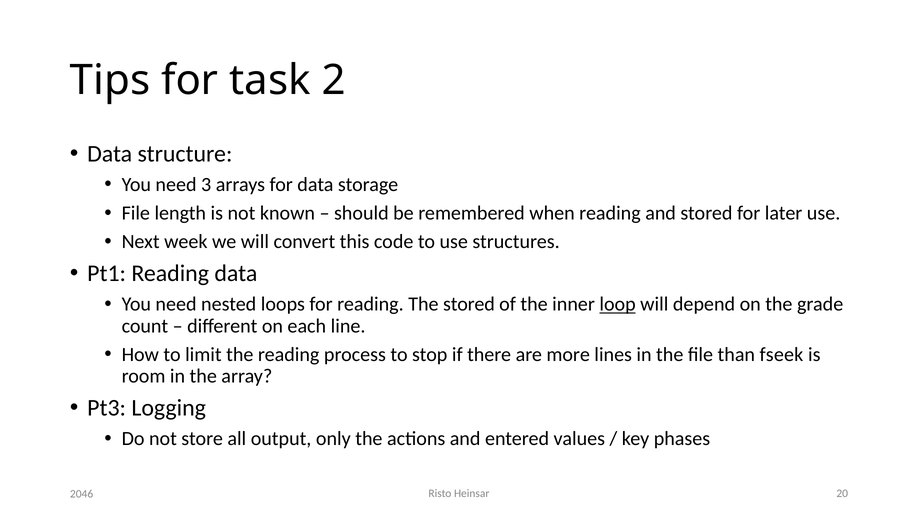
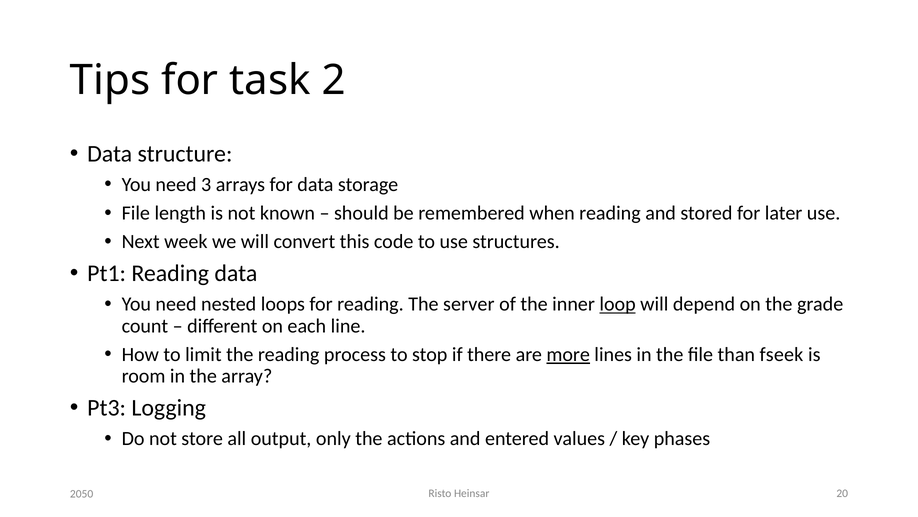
The stored: stored -> server (469, 304)
more underline: none -> present (568, 354)
2046: 2046 -> 2050 (82, 493)
